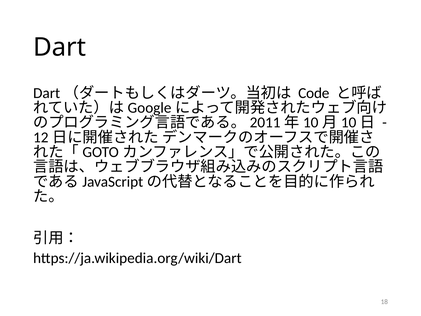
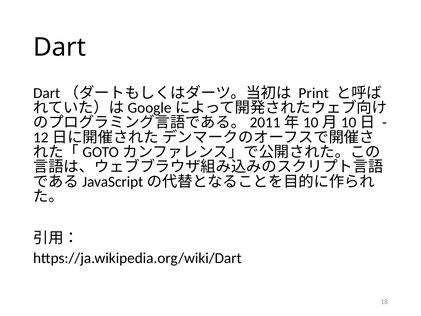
Code: Code -> Print (314, 93)
